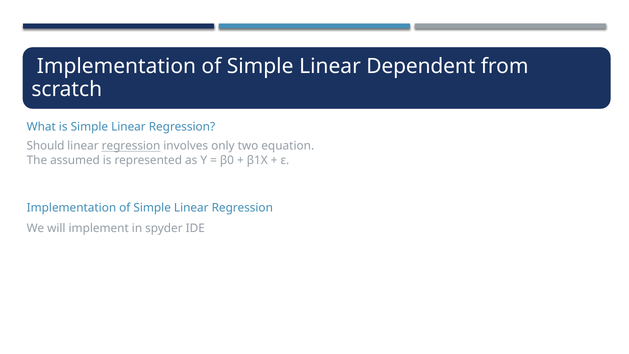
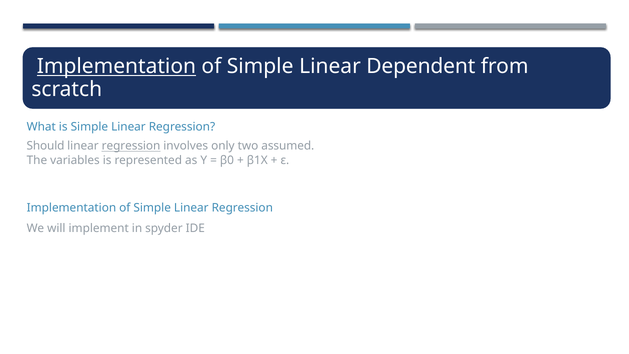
Implementation underline: none -> present (116, 66)
equation: equation -> assumed (288, 146)
assumed: assumed -> variables (75, 160)
